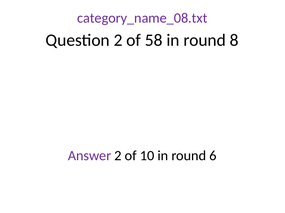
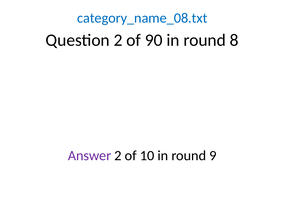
category_name_08.txt colour: purple -> blue (142, 18)
58: 58 -> 90 (154, 40)
6: 6 -> 9 (213, 156)
